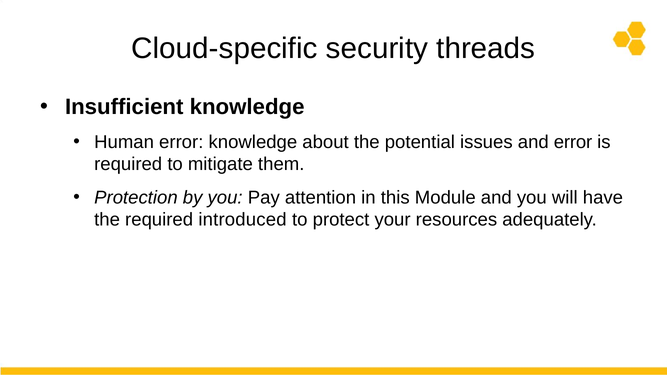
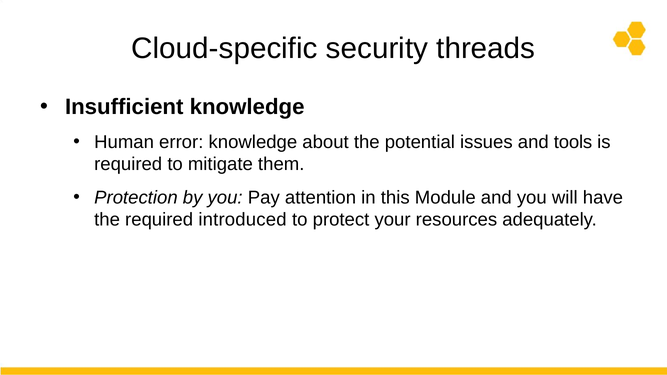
and error: error -> tools (573, 142)
